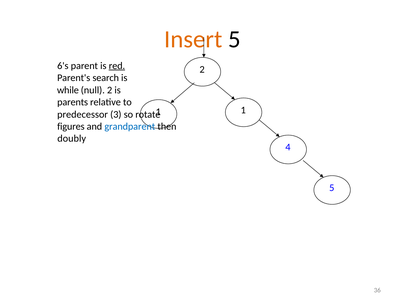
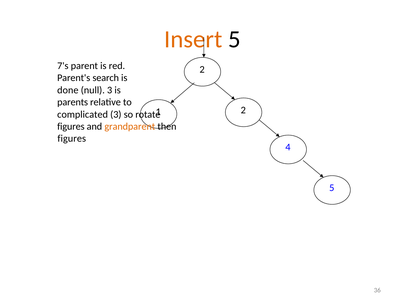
6's: 6's -> 7's (63, 66)
red underline: present -> none (117, 66)
while: while -> done (68, 90)
null 2: 2 -> 3 (110, 90)
1: 1 -> 2 (243, 110)
predecessor: predecessor -> complicated (83, 114)
grandparent colour: blue -> orange (130, 126)
doubly: doubly -> figures (72, 139)
